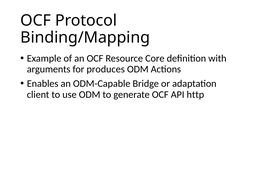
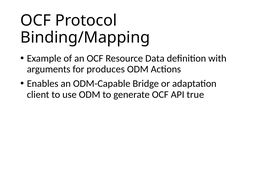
Core: Core -> Data (155, 58)
http: http -> true (195, 95)
